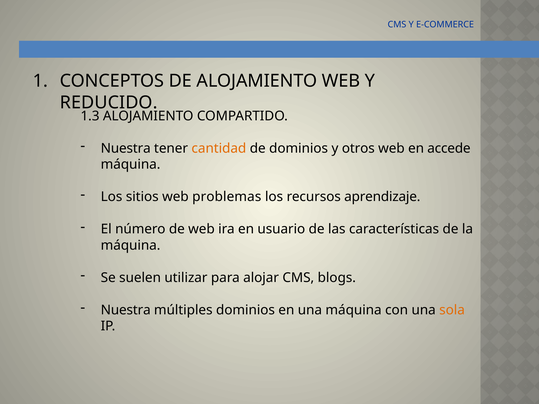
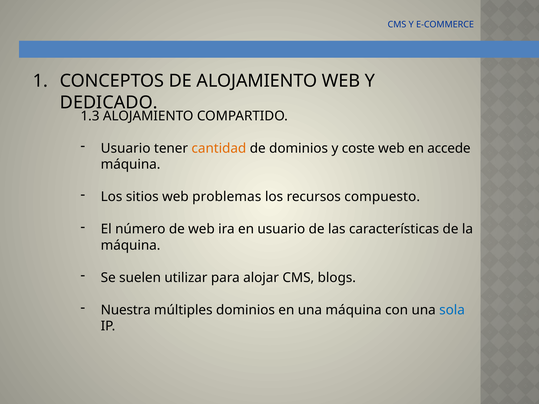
REDUCIDO: REDUCIDO -> DEDICADO (109, 103)
Nuestra: Nuestra -> Usuario (126, 148)
otros: otros -> coste (358, 148)
aprendizaje: aprendizaje -> compuesto (382, 197)
sola colour: orange -> blue (452, 310)
